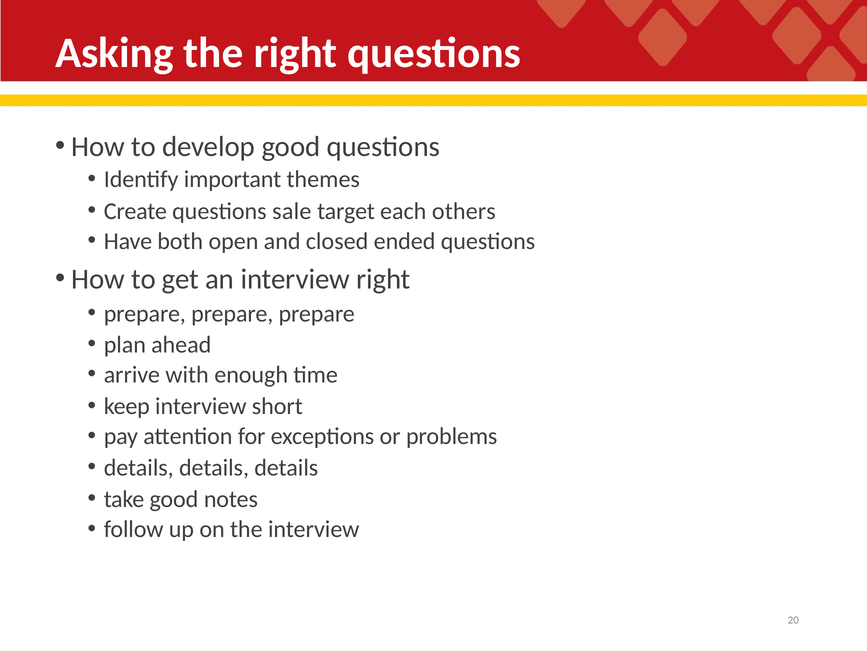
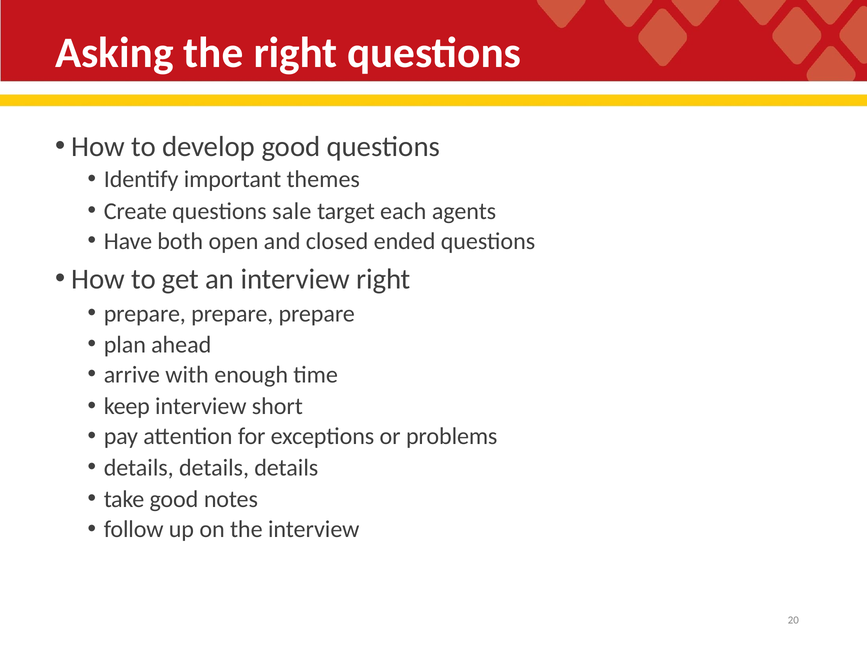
others: others -> agents (464, 211)
